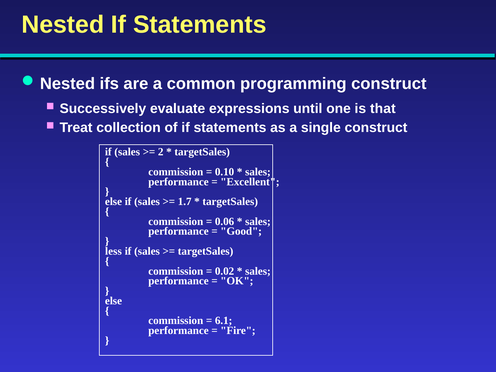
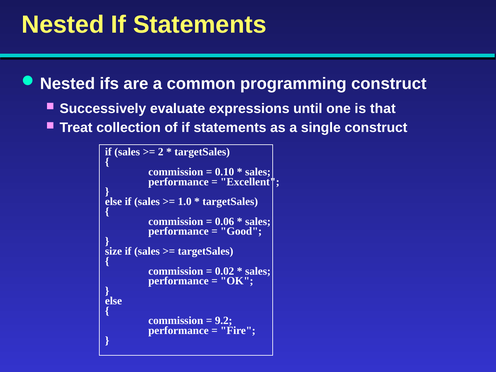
1.7: 1.7 -> 1.0 (185, 202)
less: less -> size (113, 251)
6.1: 6.1 -> 9.2 (224, 321)
